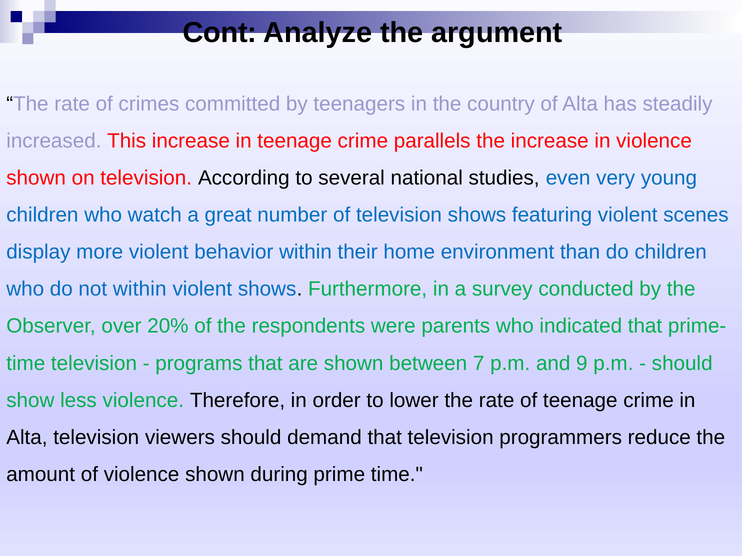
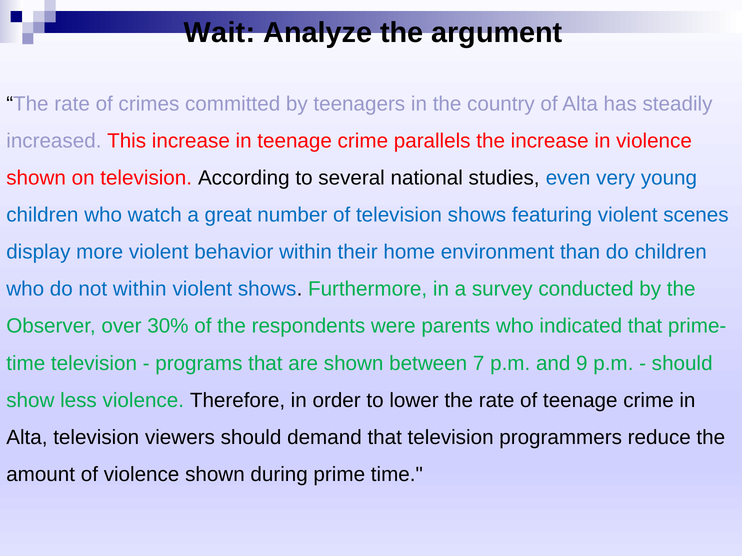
Cont: Cont -> Wait (220, 33)
20%: 20% -> 30% (168, 326)
